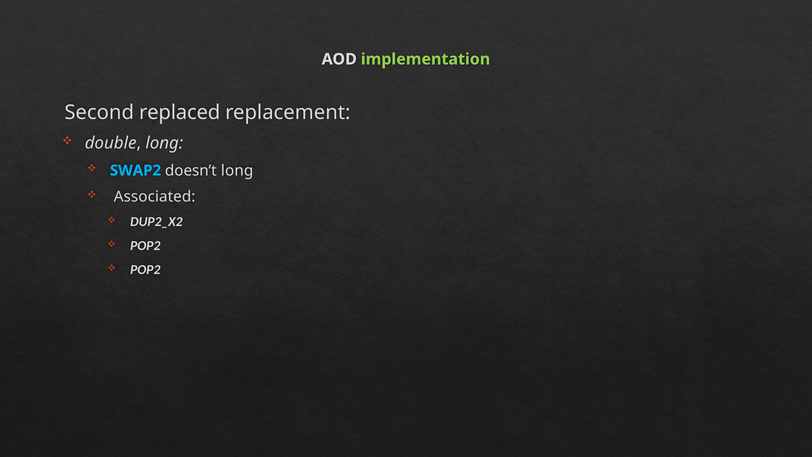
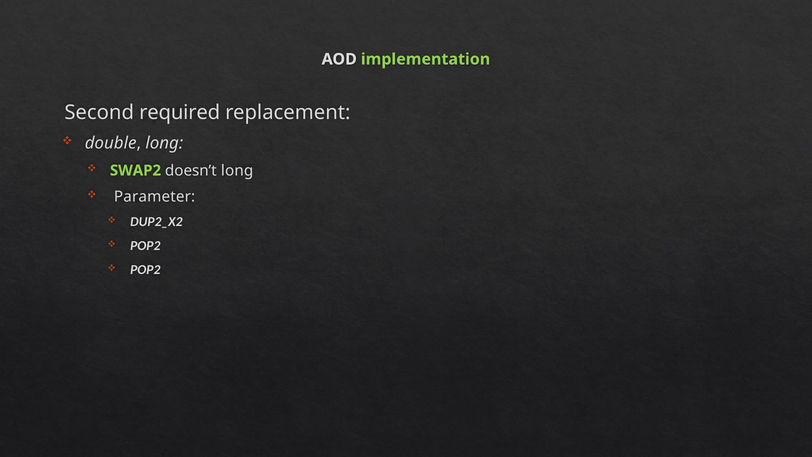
replaced: replaced -> required (180, 113)
SWAP2 colour: light blue -> light green (135, 170)
Associated: Associated -> Parameter (155, 197)
